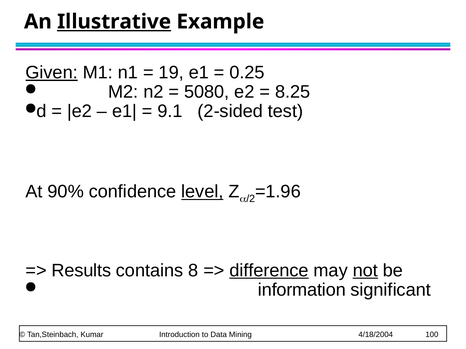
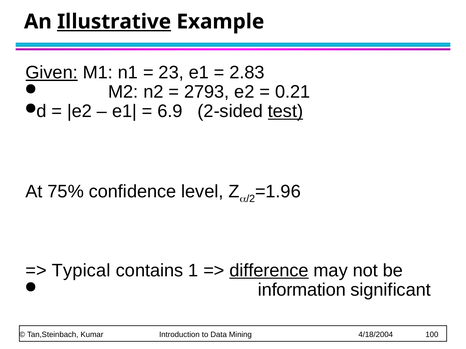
19: 19 -> 23 (171, 73)
0.25: 0.25 -> 2.83 (247, 73)
5080: 5080 -> 2793 (207, 92)
8.25: 8.25 -> 0.21 (293, 92)
9.1: 9.1 -> 6.9 (170, 112)
test underline: none -> present (286, 112)
90%: 90% -> 75% (66, 192)
level underline: present -> none (202, 192)
Results: Results -> Typical (81, 271)
8: 8 -> 1 (193, 271)
not underline: present -> none (365, 271)
